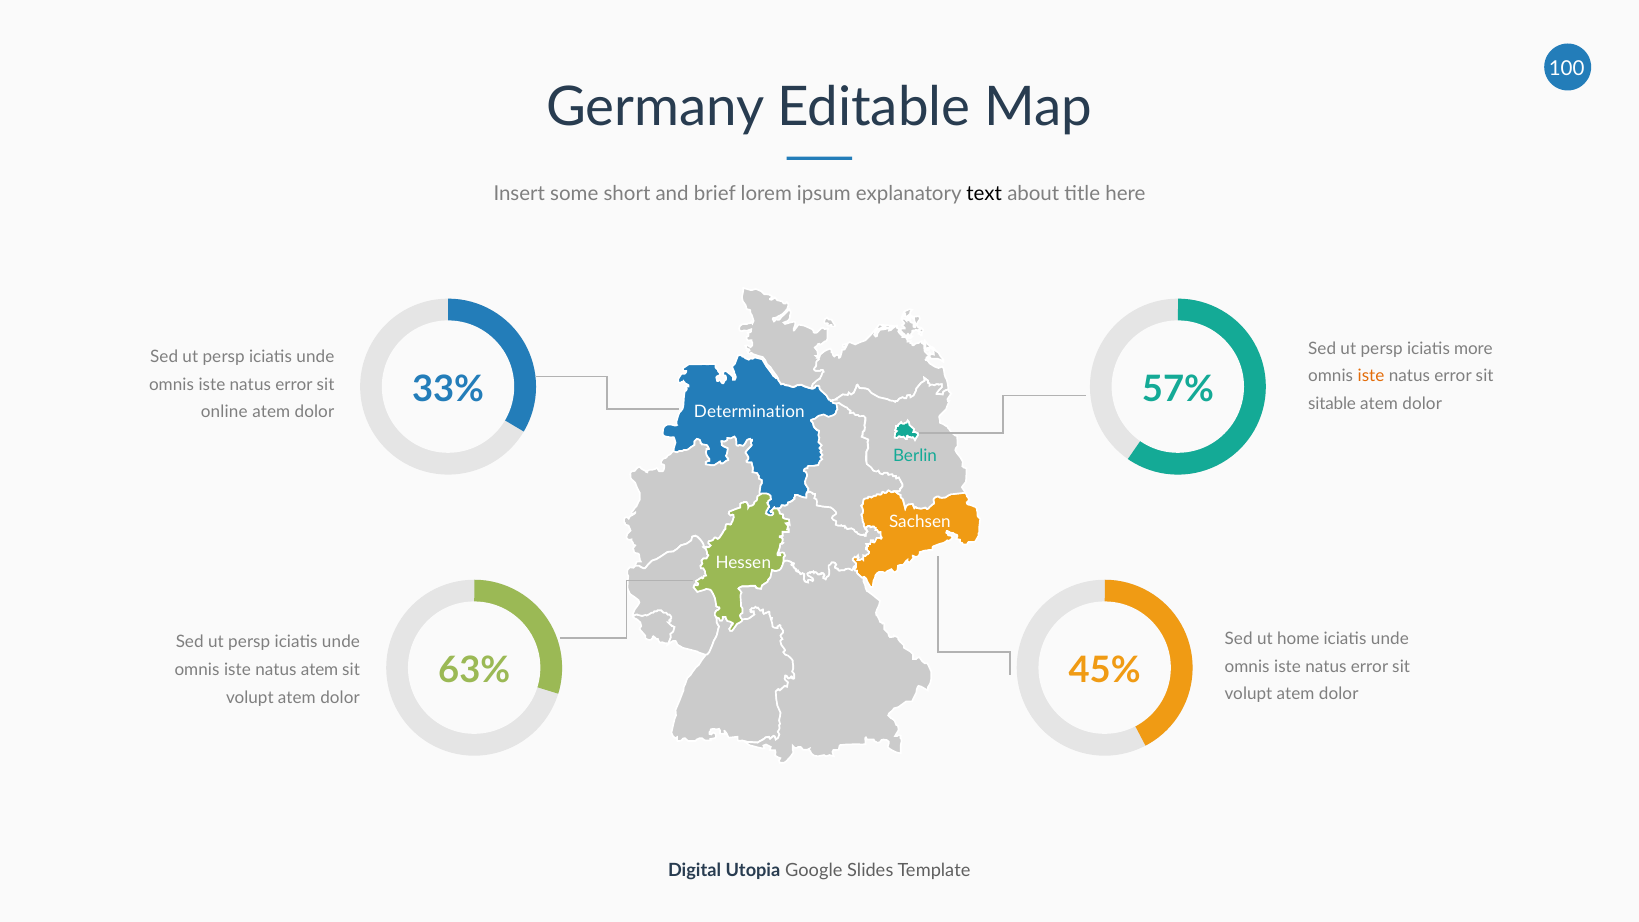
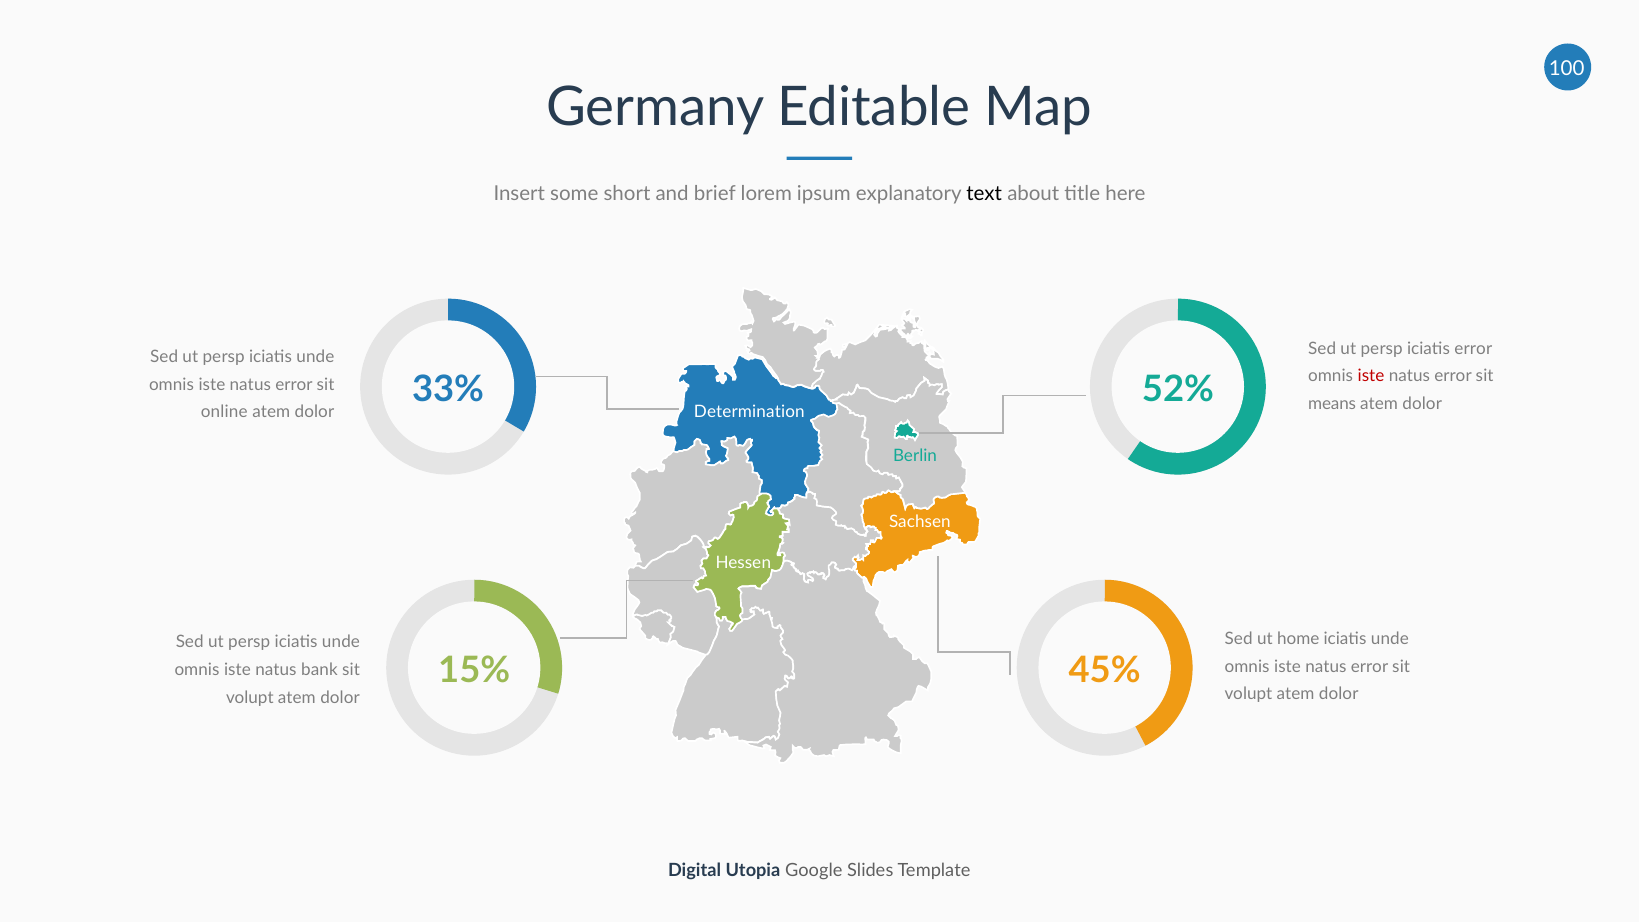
iciatis more: more -> error (1473, 348)
iste colour: orange -> red (1371, 376)
57%: 57% -> 52% (1178, 390)
sitable: sitable -> means (1332, 404)
63%: 63% -> 15% (474, 671)
natus atem: atem -> bank (319, 670)
